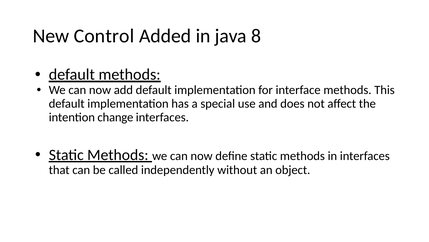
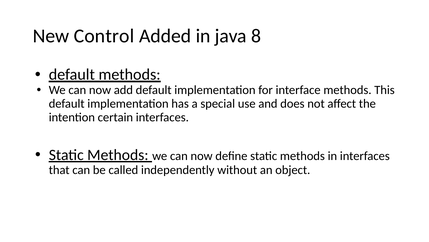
change: change -> certain (115, 117)
